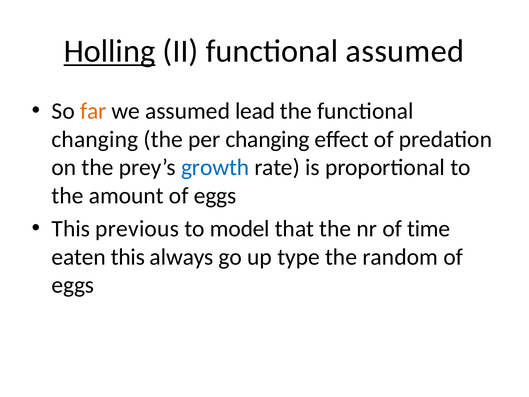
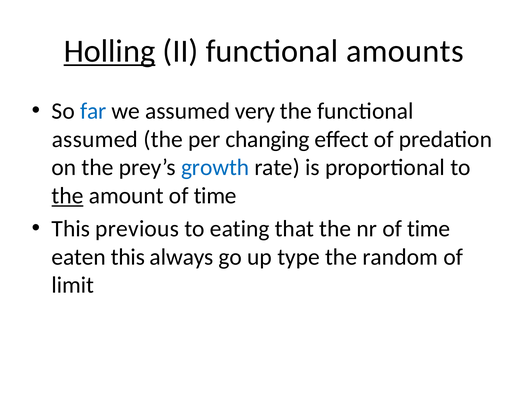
functional assumed: assumed -> amounts (405, 51)
far colour: orange -> blue (93, 111)
lead: lead -> very (255, 111)
changing: changing -> assumed (95, 139)
the underline: none -> present (68, 196)
amount of eggs: eggs -> time (215, 196)
model: model -> eating (240, 229)
eggs: eggs -> limit (73, 285)
